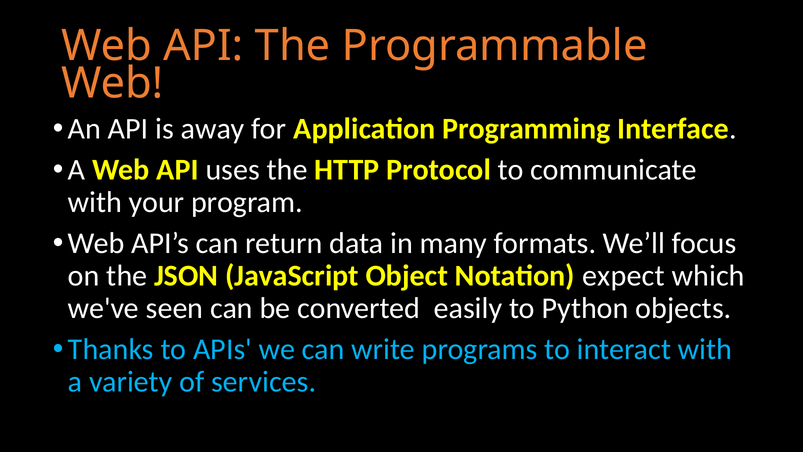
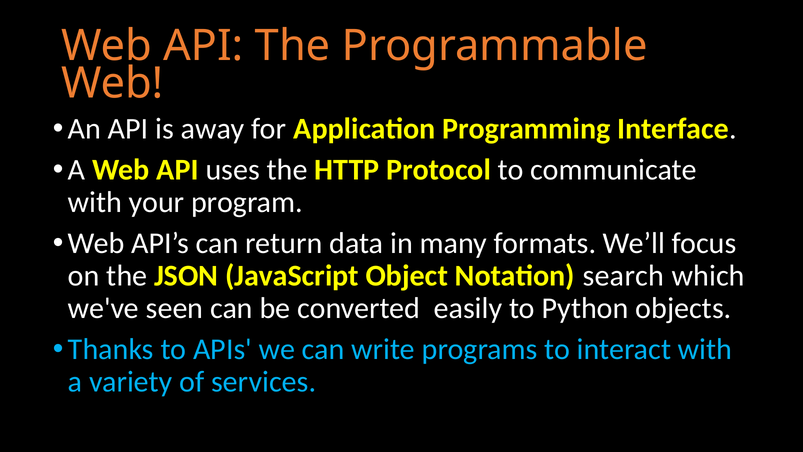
expect: expect -> search (623, 276)
